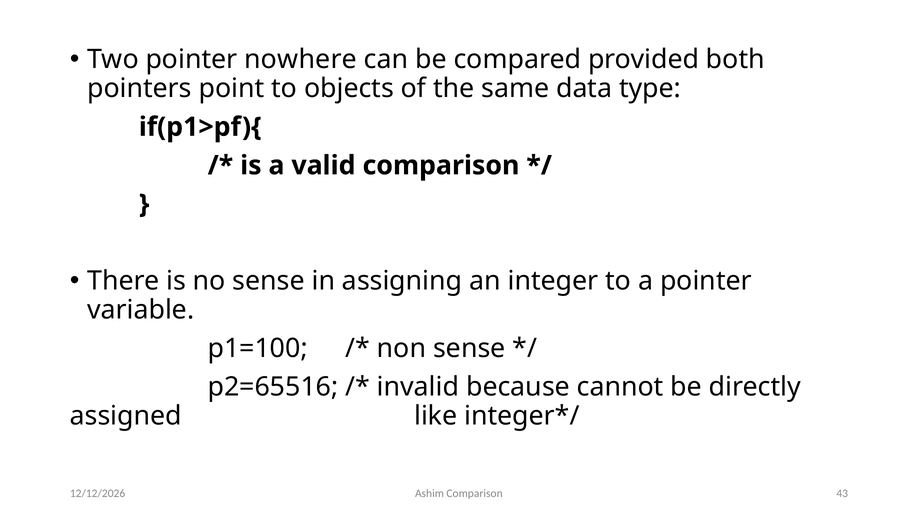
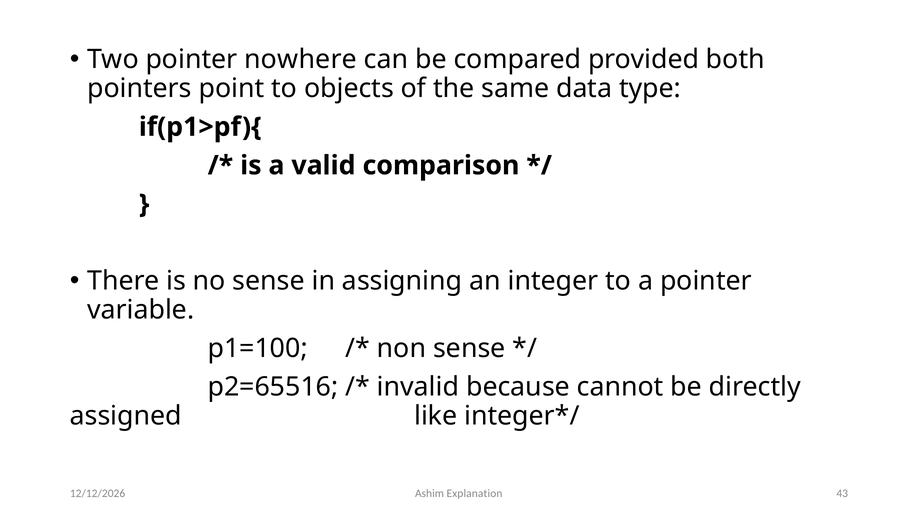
Ashim Comparison: Comparison -> Explanation (475, 493)
